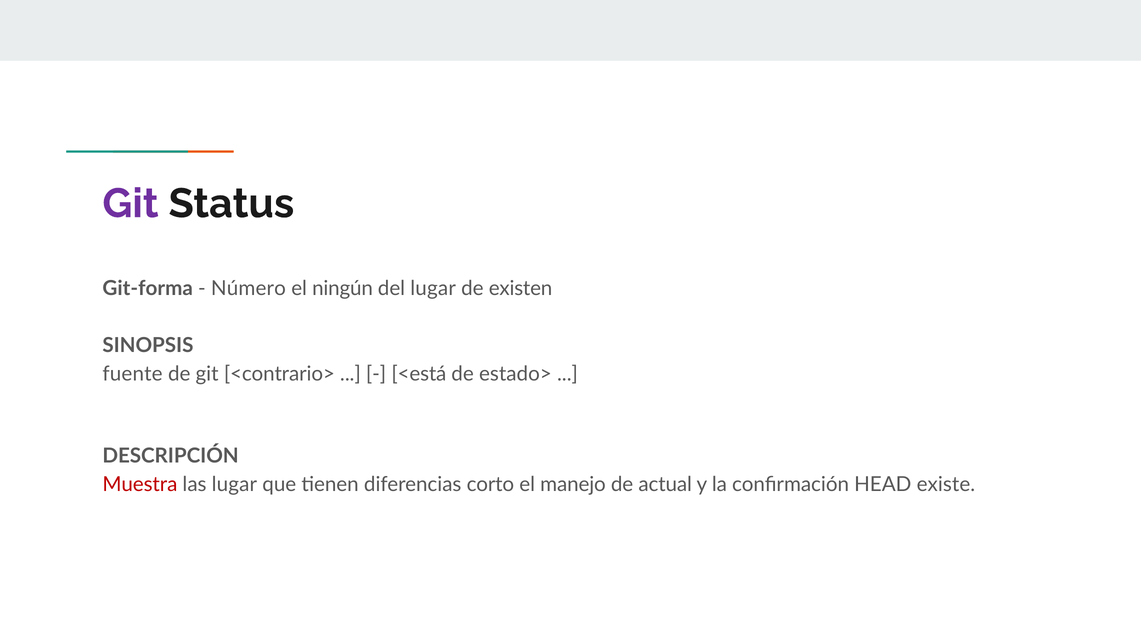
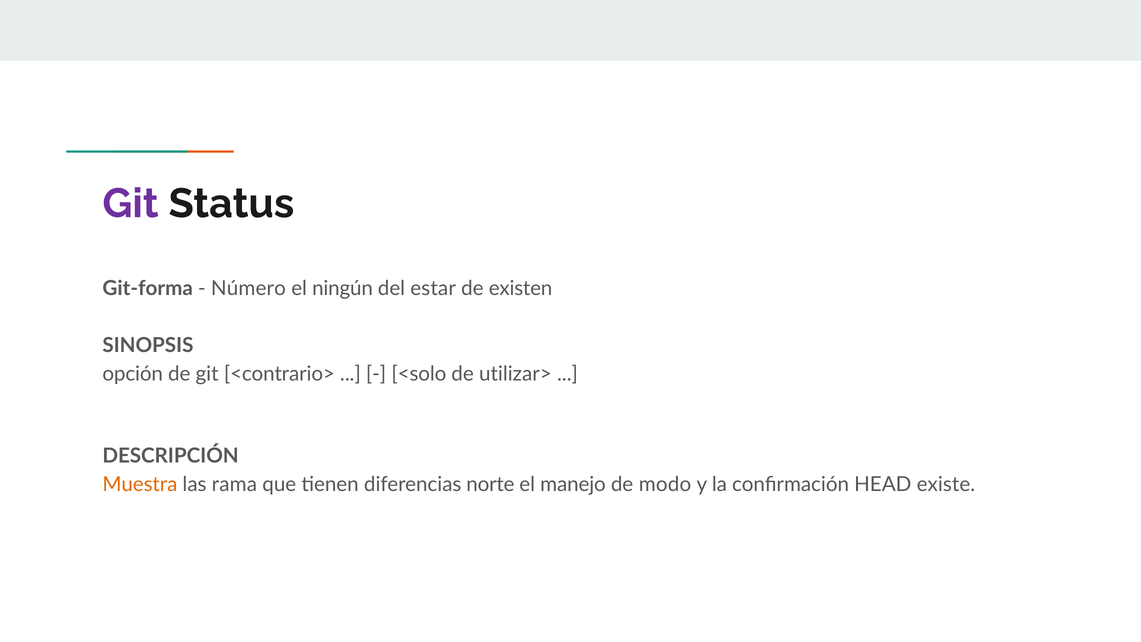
del lugar: lugar -> estar (433, 288)
fuente: fuente -> opción (133, 374)
<está: <está -> <solo (419, 374)
estado>: estado> -> utilizar> (515, 374)
Muestra colour: red -> orange (140, 484)
las lugar: lugar -> rama (234, 484)
corto: corto -> norte (490, 484)
actual: actual -> modo (665, 484)
